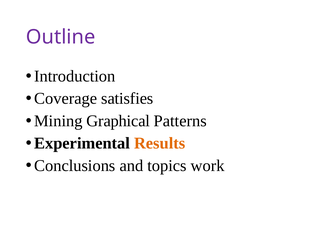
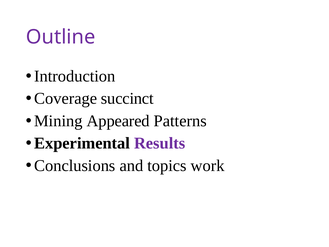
satisfies: satisfies -> succinct (127, 98)
Graphical: Graphical -> Appeared (118, 121)
Results colour: orange -> purple (160, 143)
